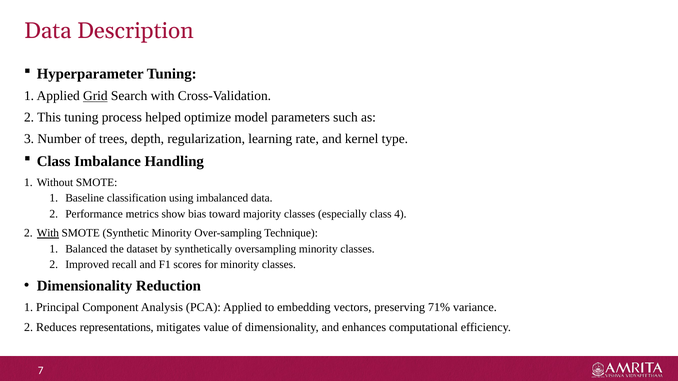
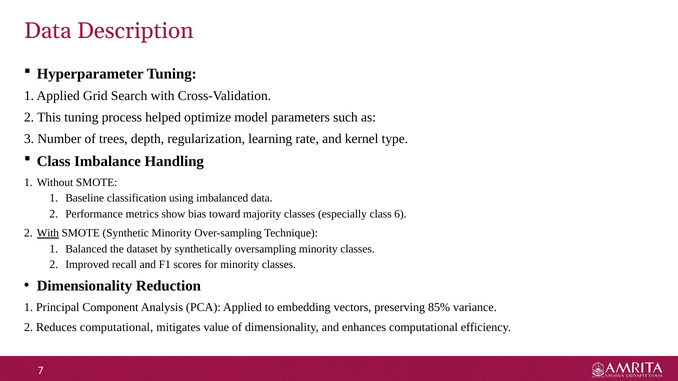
Grid underline: present -> none (95, 96)
4: 4 -> 6 (400, 214)
71%: 71% -> 85% (439, 307)
Reduces representations: representations -> computational (117, 328)
